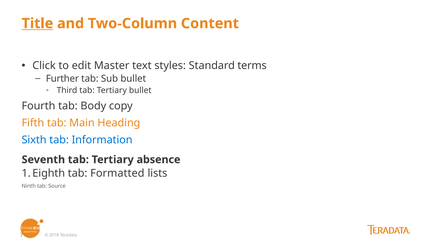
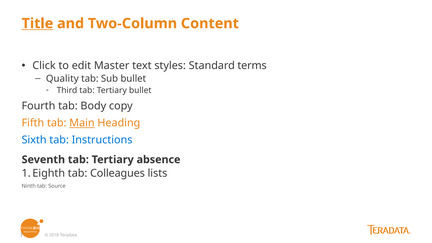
Further: Further -> Quality (62, 79)
Main underline: none -> present (82, 123)
Information: Information -> Instructions (102, 140)
Formatted: Formatted -> Colleagues (117, 173)
